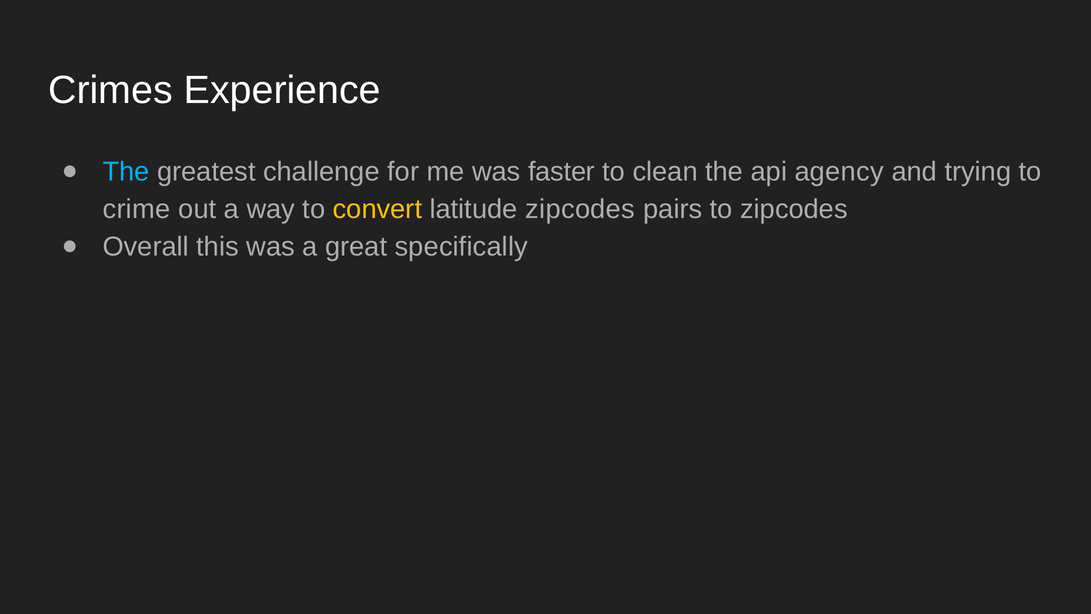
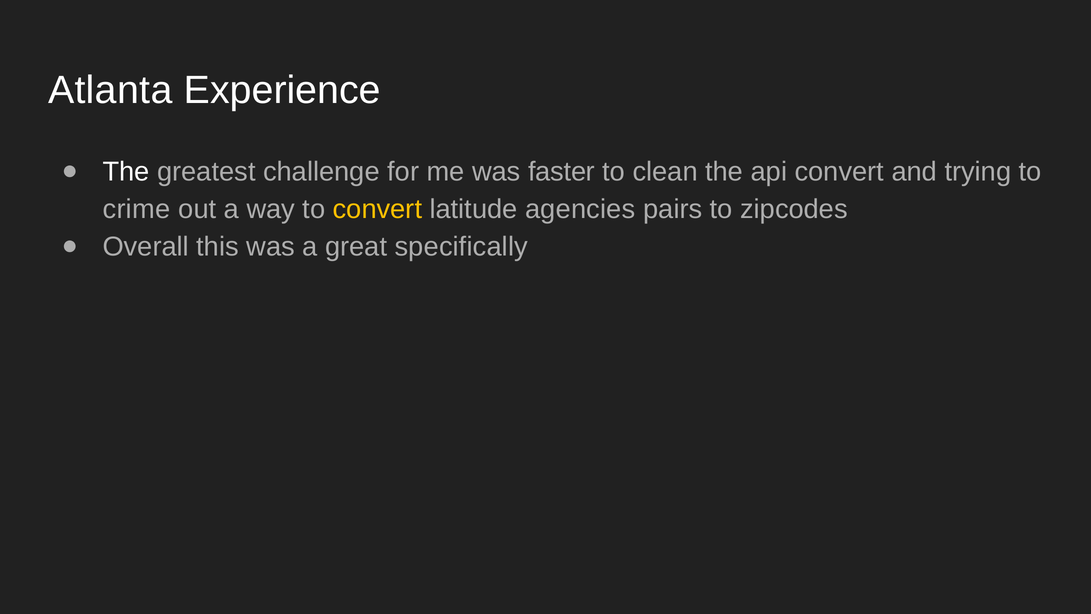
Crimes: Crimes -> Atlanta (110, 90)
The colour: light blue -> white (126, 172)
api agency: agency -> convert (839, 172)
latitude zipcodes: zipcodes -> agencies (580, 209)
